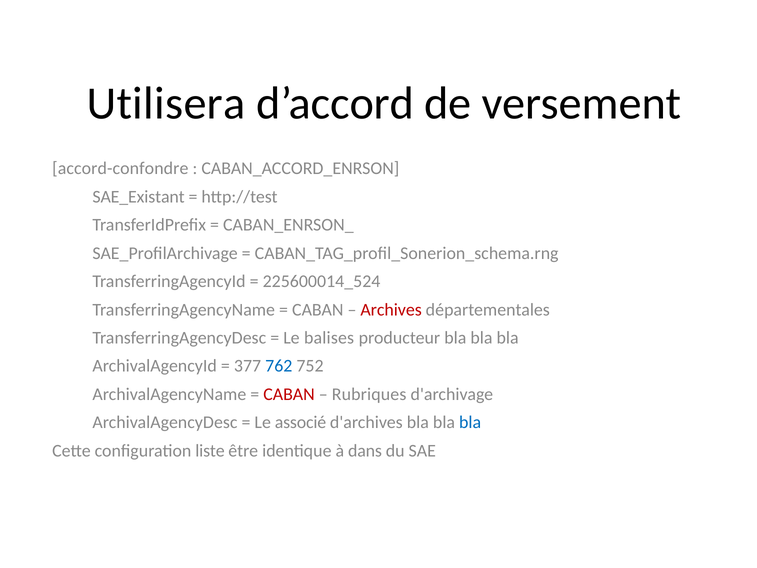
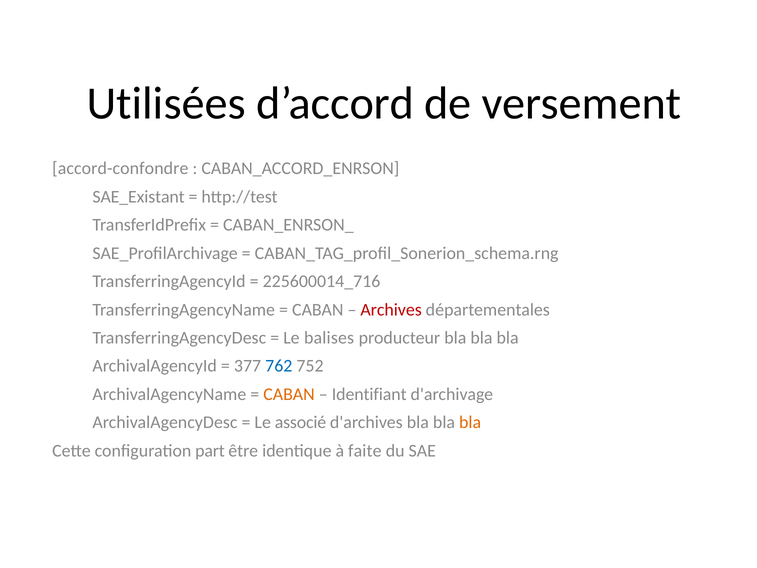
Utilisera: Utilisera -> Utilisées (166, 104)
225600014_524: 225600014_524 -> 225600014_716 (322, 281)
CABAN colour: red -> orange (289, 394)
Rubriques: Rubriques -> Identifiant (369, 394)
bla colour: blue -> orange (470, 422)
liste: liste -> part (210, 450)
dans: dans -> faite (365, 450)
